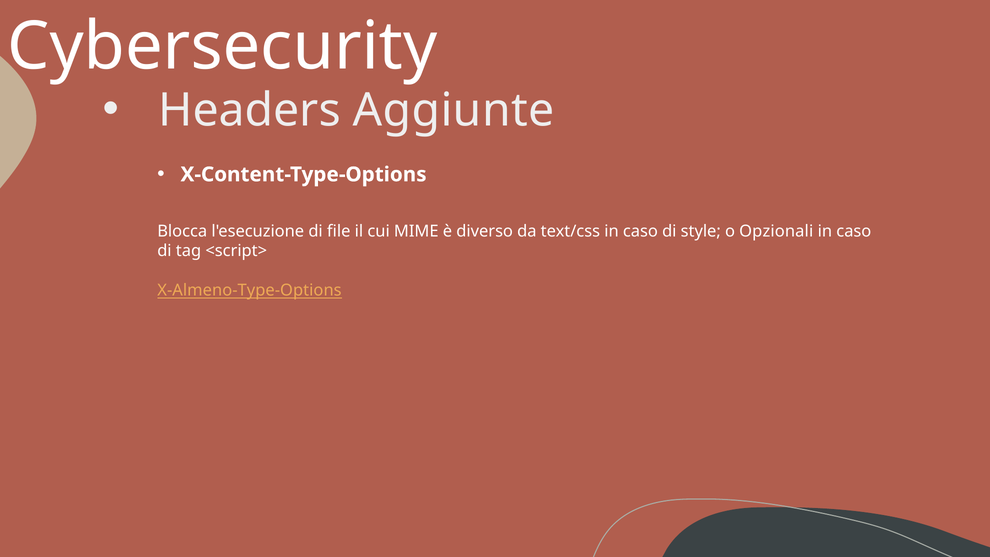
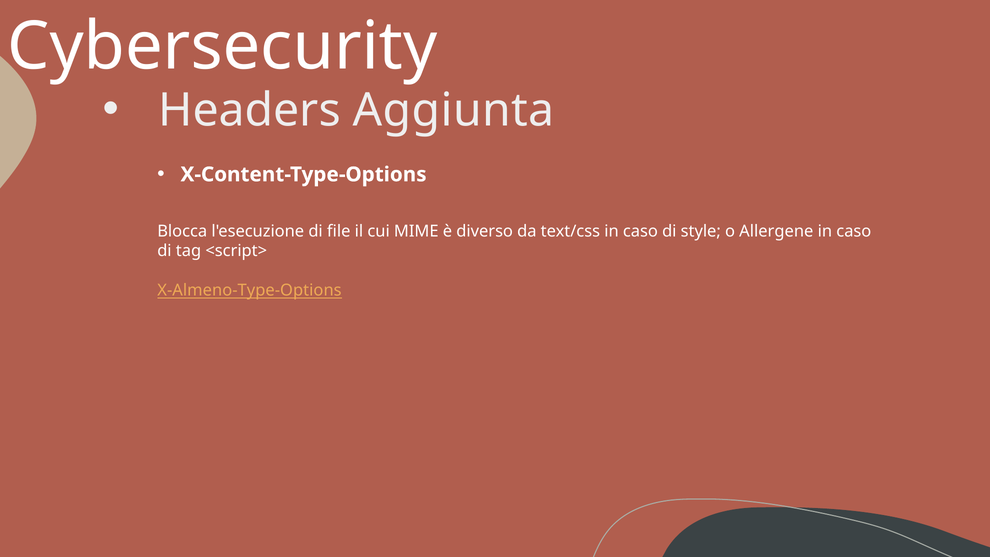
Aggiunte: Aggiunte -> Aggiunta (454, 111)
Opzionali: Opzionali -> Allergene (776, 231)
